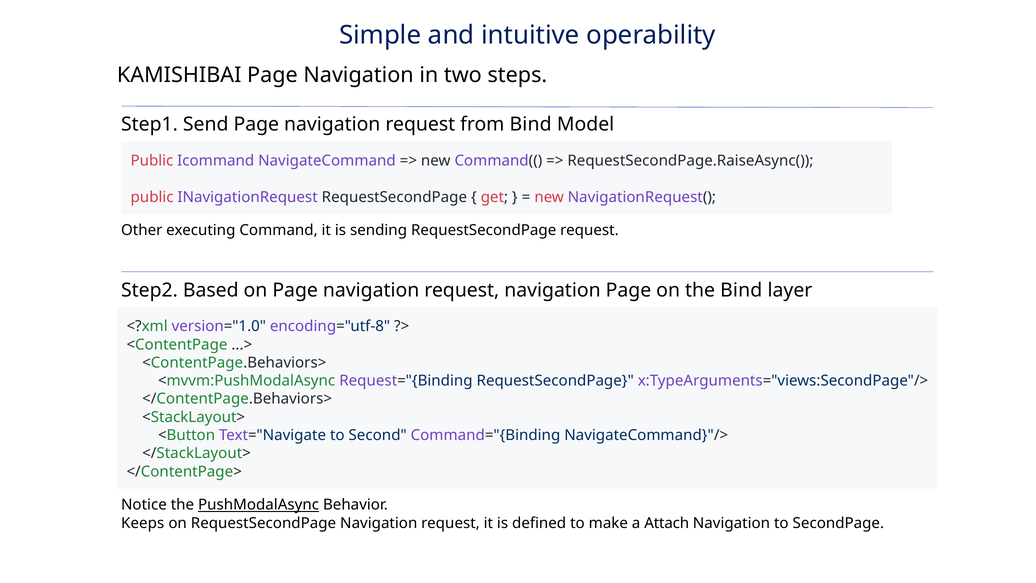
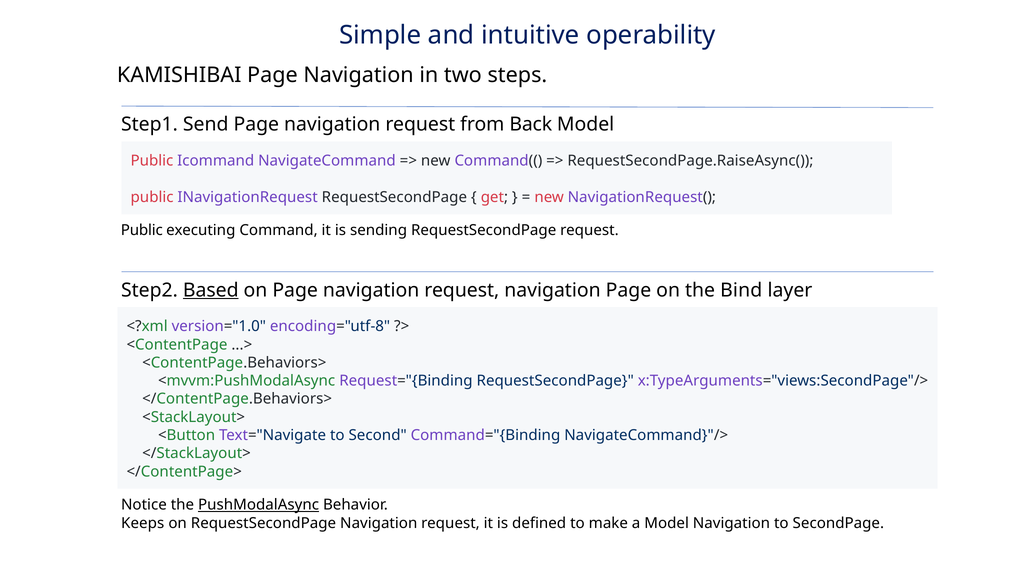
from Bind: Bind -> Back (531, 124)
Other: Other -> Public (142, 230)
Based underline: none -> present (211, 290)
a Attach: Attach -> Model (667, 523)
